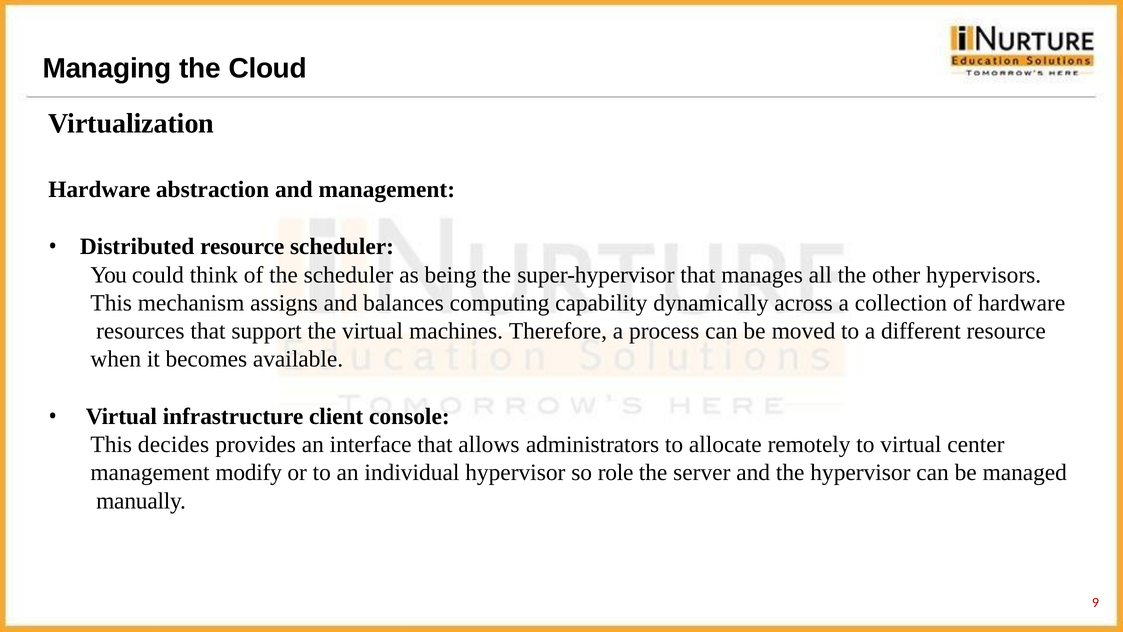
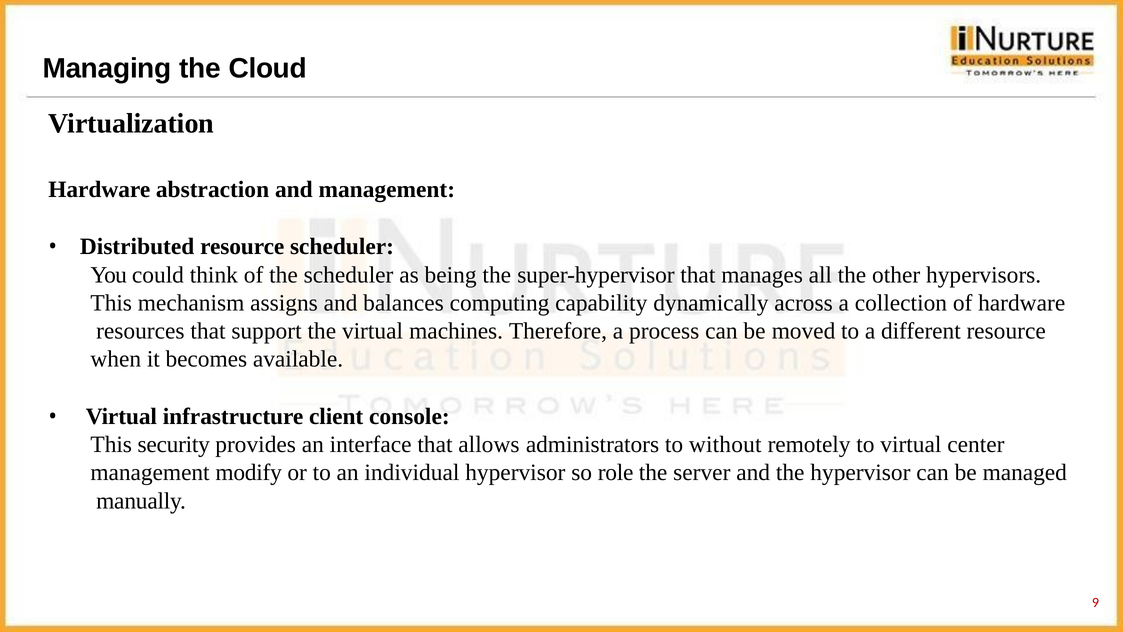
decides: decides -> security (174, 444)
allocate: allocate -> without (725, 444)
